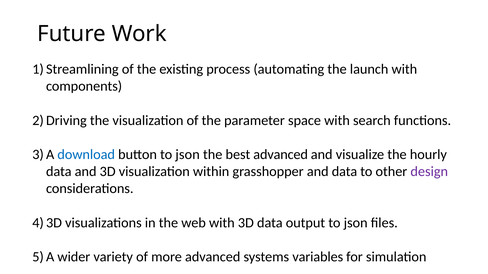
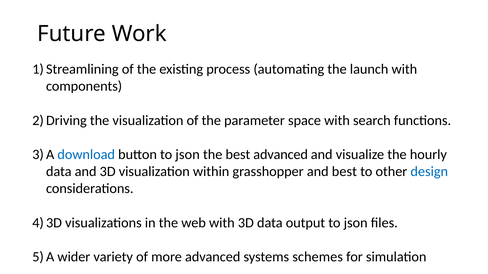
and data: data -> best (344, 172)
design colour: purple -> blue (429, 172)
variables: variables -> schemes (318, 257)
